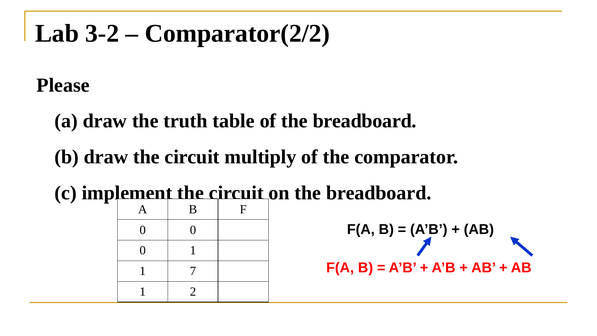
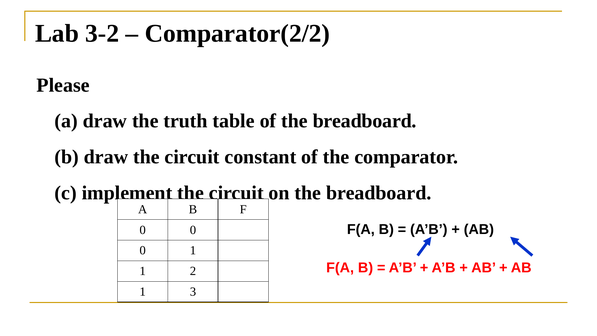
multiply: multiply -> constant (260, 157)
7: 7 -> 2 (193, 271)
2: 2 -> 3 (193, 292)
